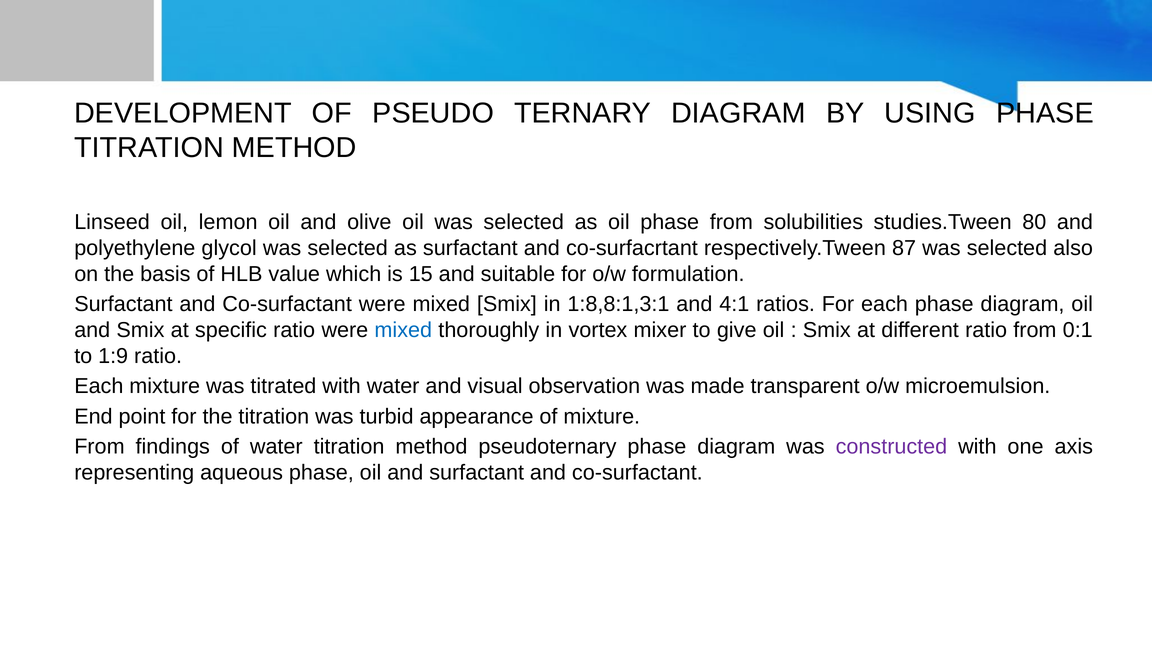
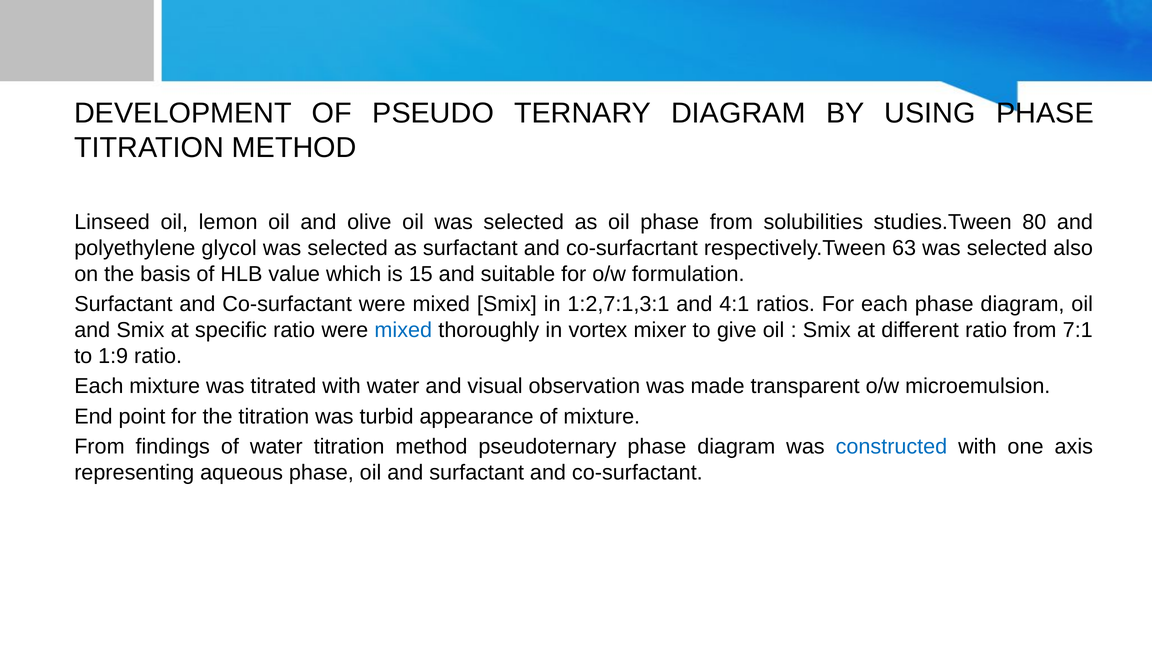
87: 87 -> 63 (904, 248)
1:8,8:1,3:1: 1:8,8:1,3:1 -> 1:2,7:1,3:1 (618, 304)
0:1: 0:1 -> 7:1 (1078, 330)
constructed colour: purple -> blue (891, 447)
